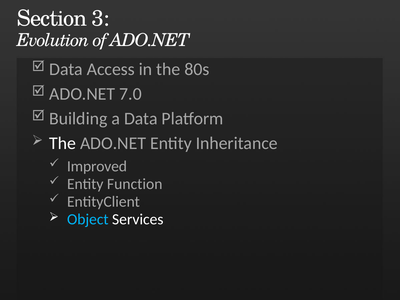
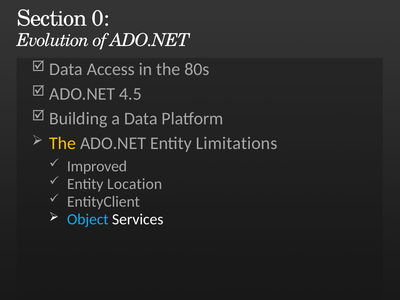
3: 3 -> 0 (101, 19)
7.0: 7.0 -> 4.5 (130, 94)
The colour: white -> yellow (63, 143)
Inheritance: Inheritance -> Limitations (237, 143)
Function: Function -> Location (135, 184)
